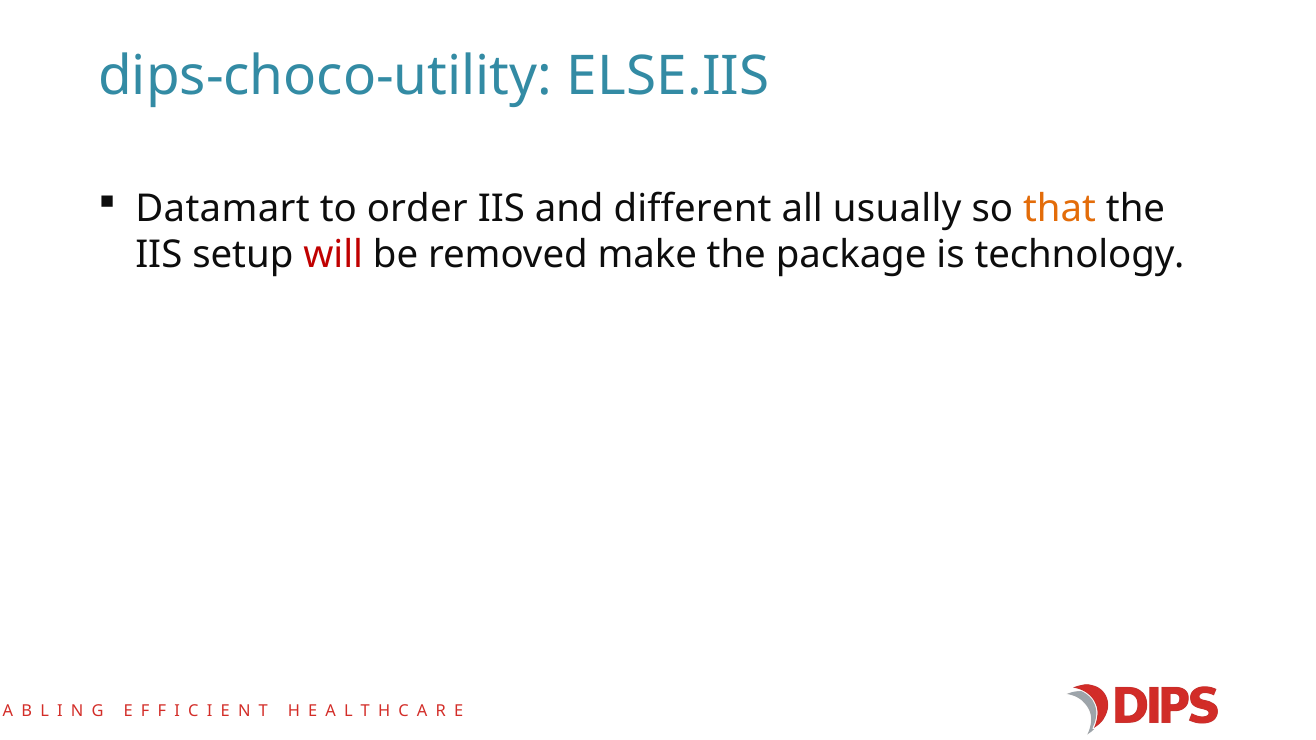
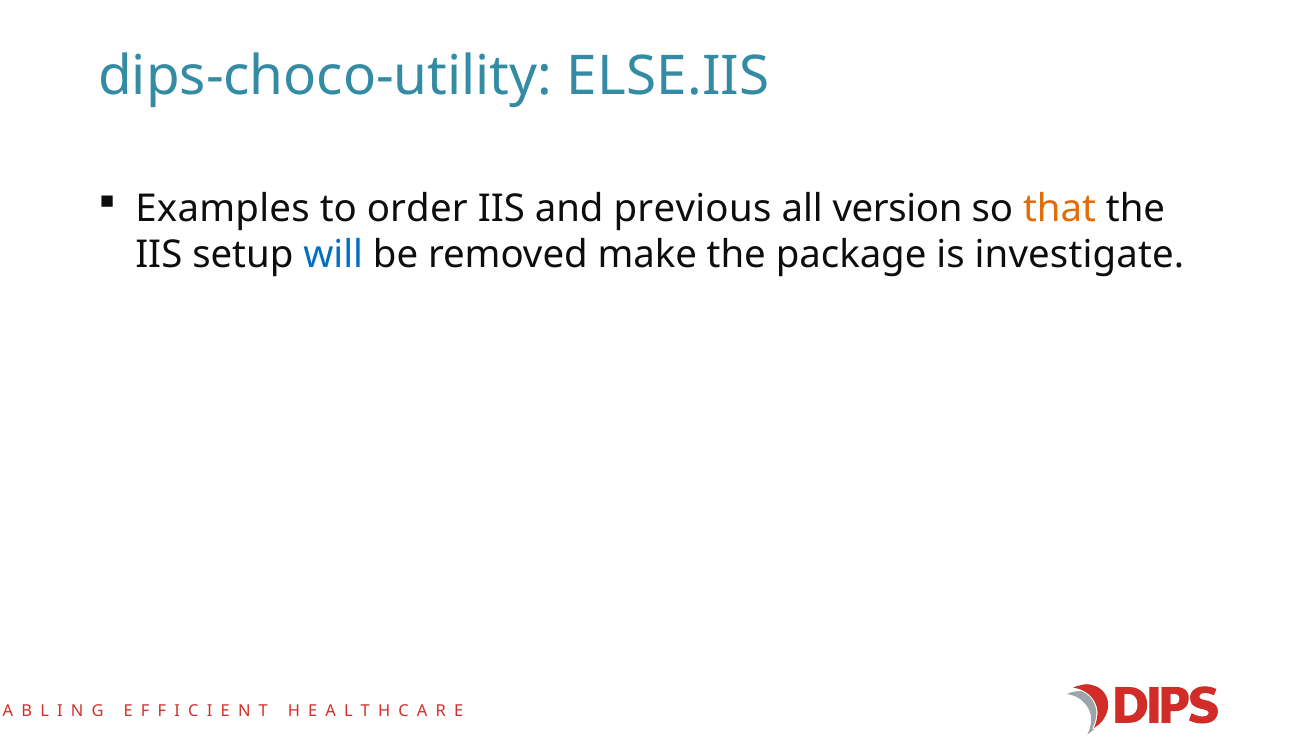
Datamart: Datamart -> Examples (223, 209)
different: different -> previous (692, 209)
usually: usually -> version (898, 209)
will colour: red -> blue (333, 255)
technology: technology -> investigate (1079, 255)
